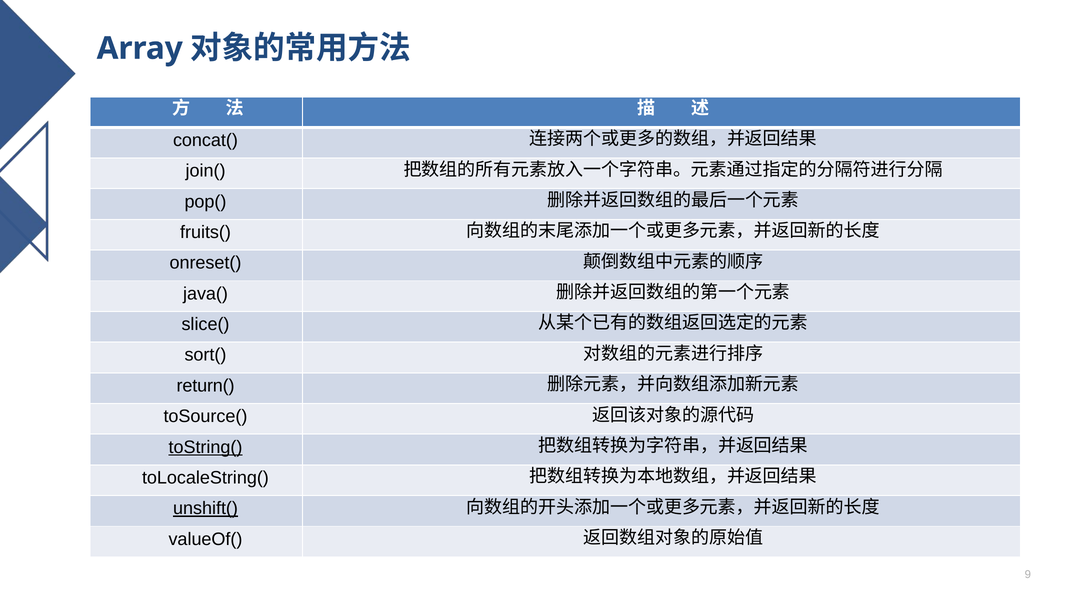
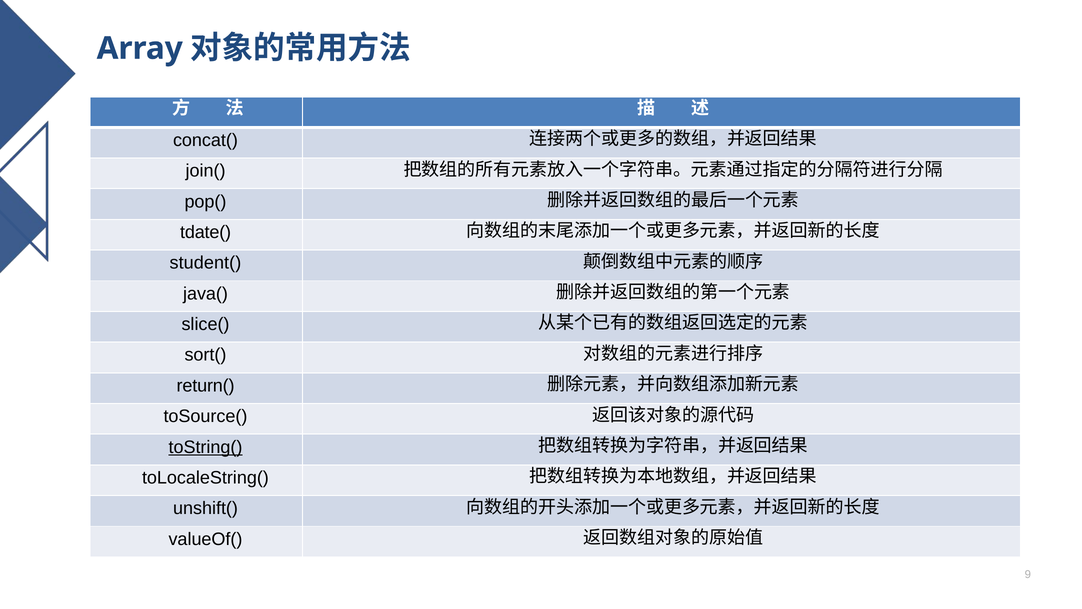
fruits(: fruits( -> tdate( (206, 232)
onreset(: onreset( -> student( (205, 263)
unshift( underline: present -> none (206, 508)
